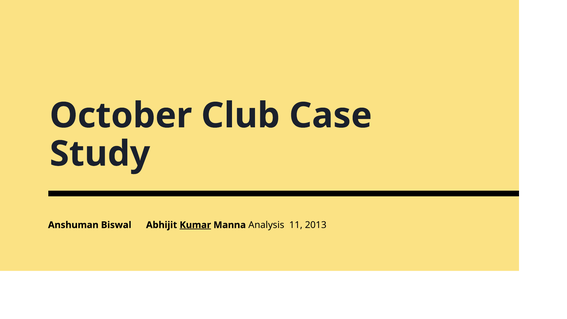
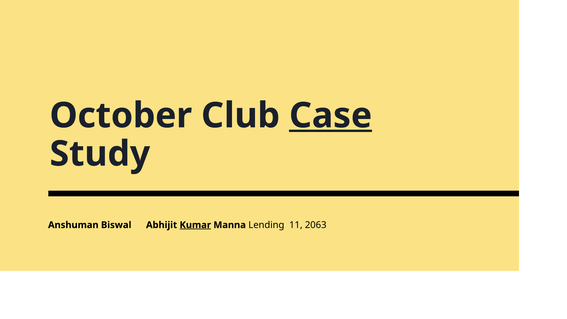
Case underline: none -> present (331, 116)
Analysis: Analysis -> Lending (266, 225)
2013: 2013 -> 2063 (316, 225)
